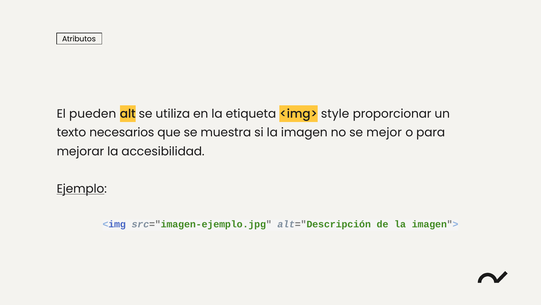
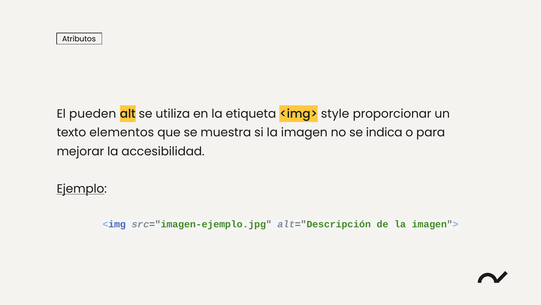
necesarios: necesarios -> elementos (122, 132)
mejor: mejor -> indica (384, 132)
